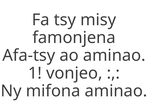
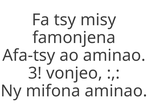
1: 1 -> 3 (35, 73)
